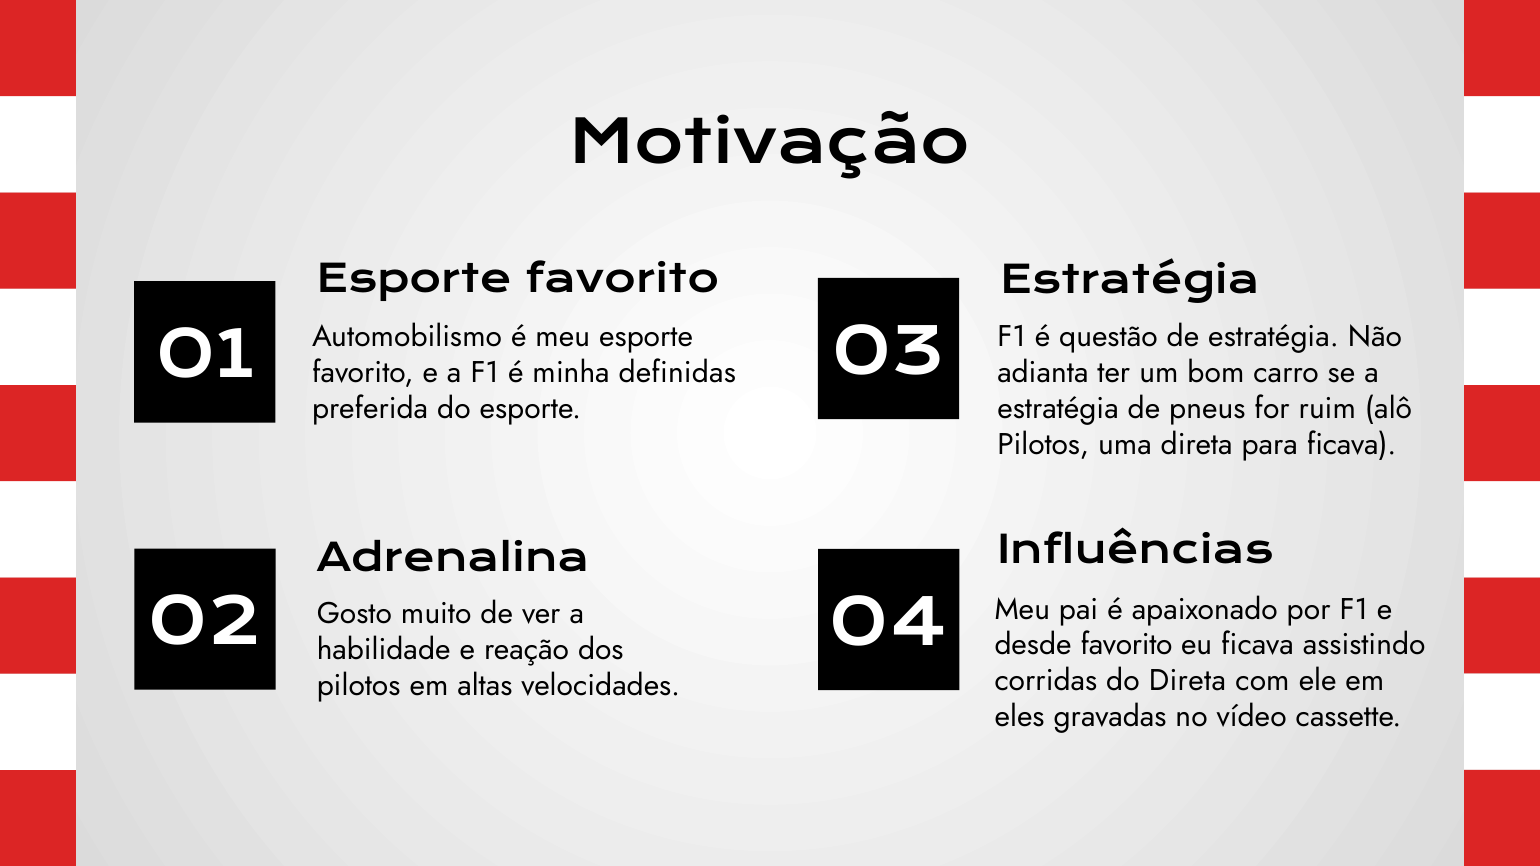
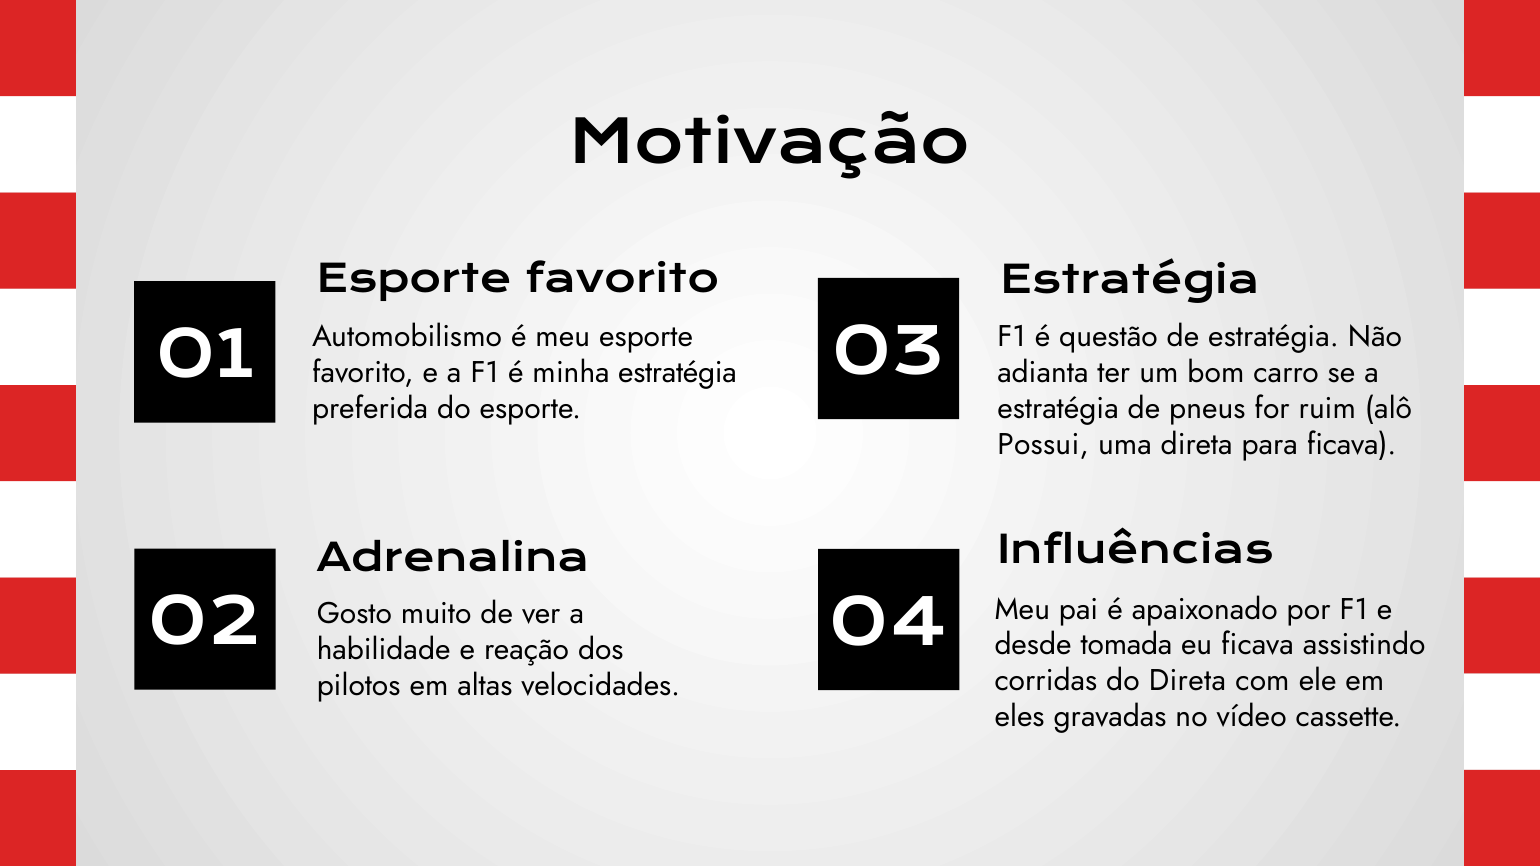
minha definidas: definidas -> estratégia (677, 373)
Pilotos: Pilotos -> Possui (1043, 445)
desde favorito: favorito -> tomada (1127, 645)
